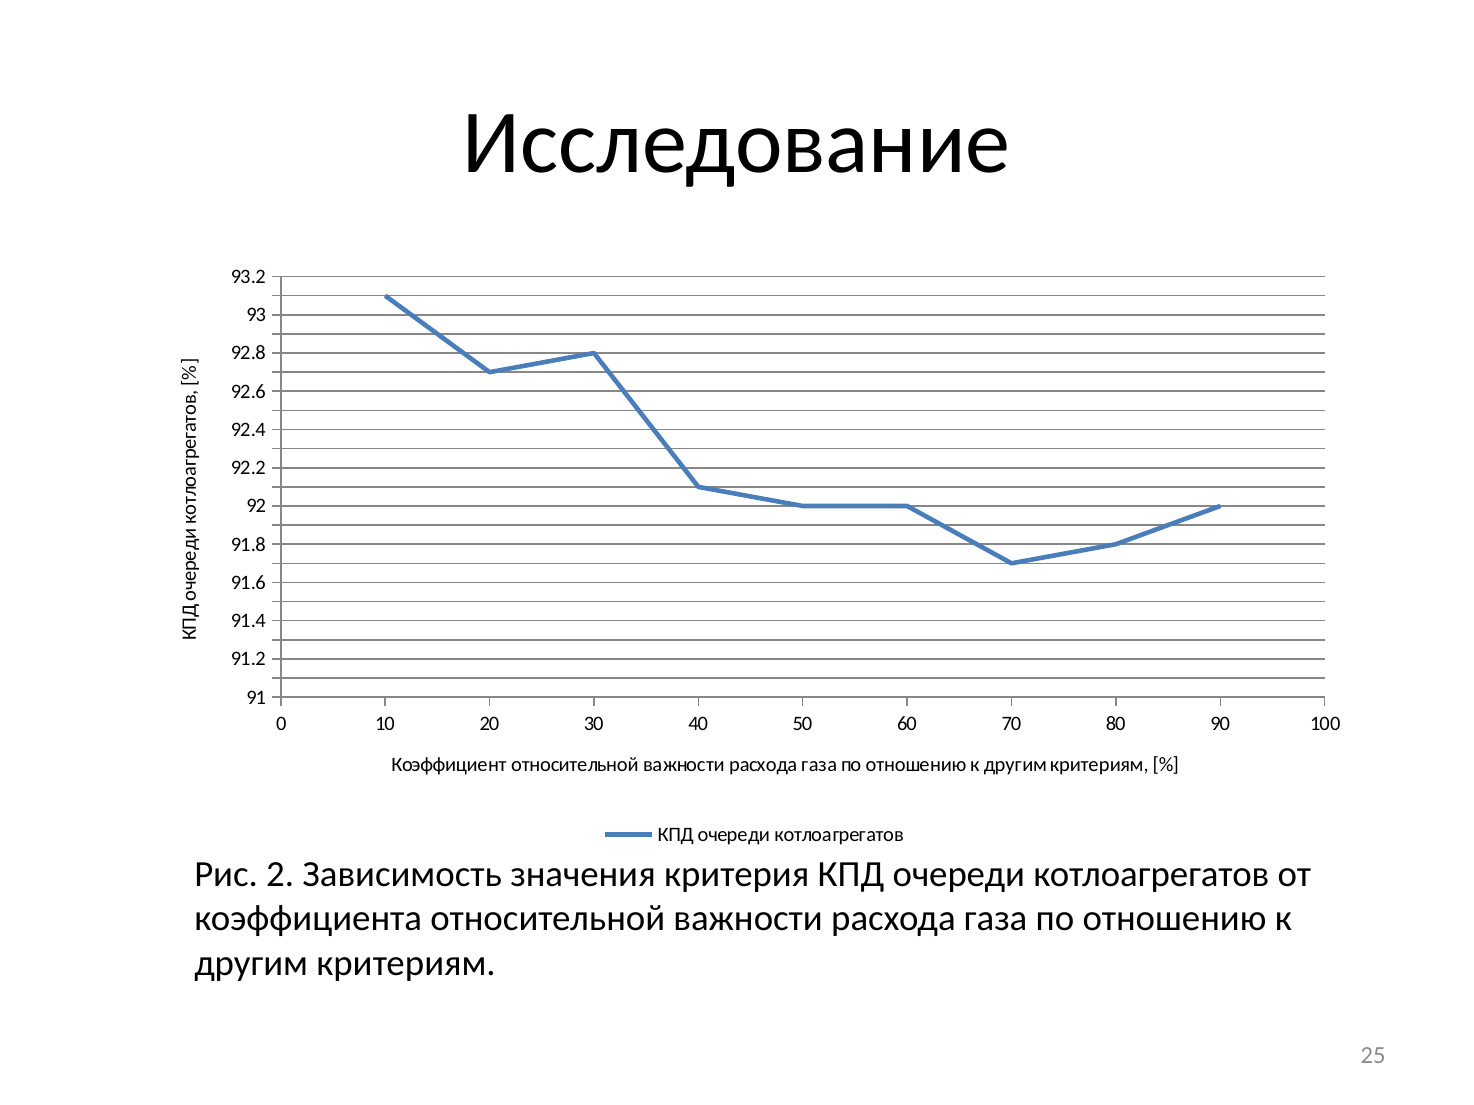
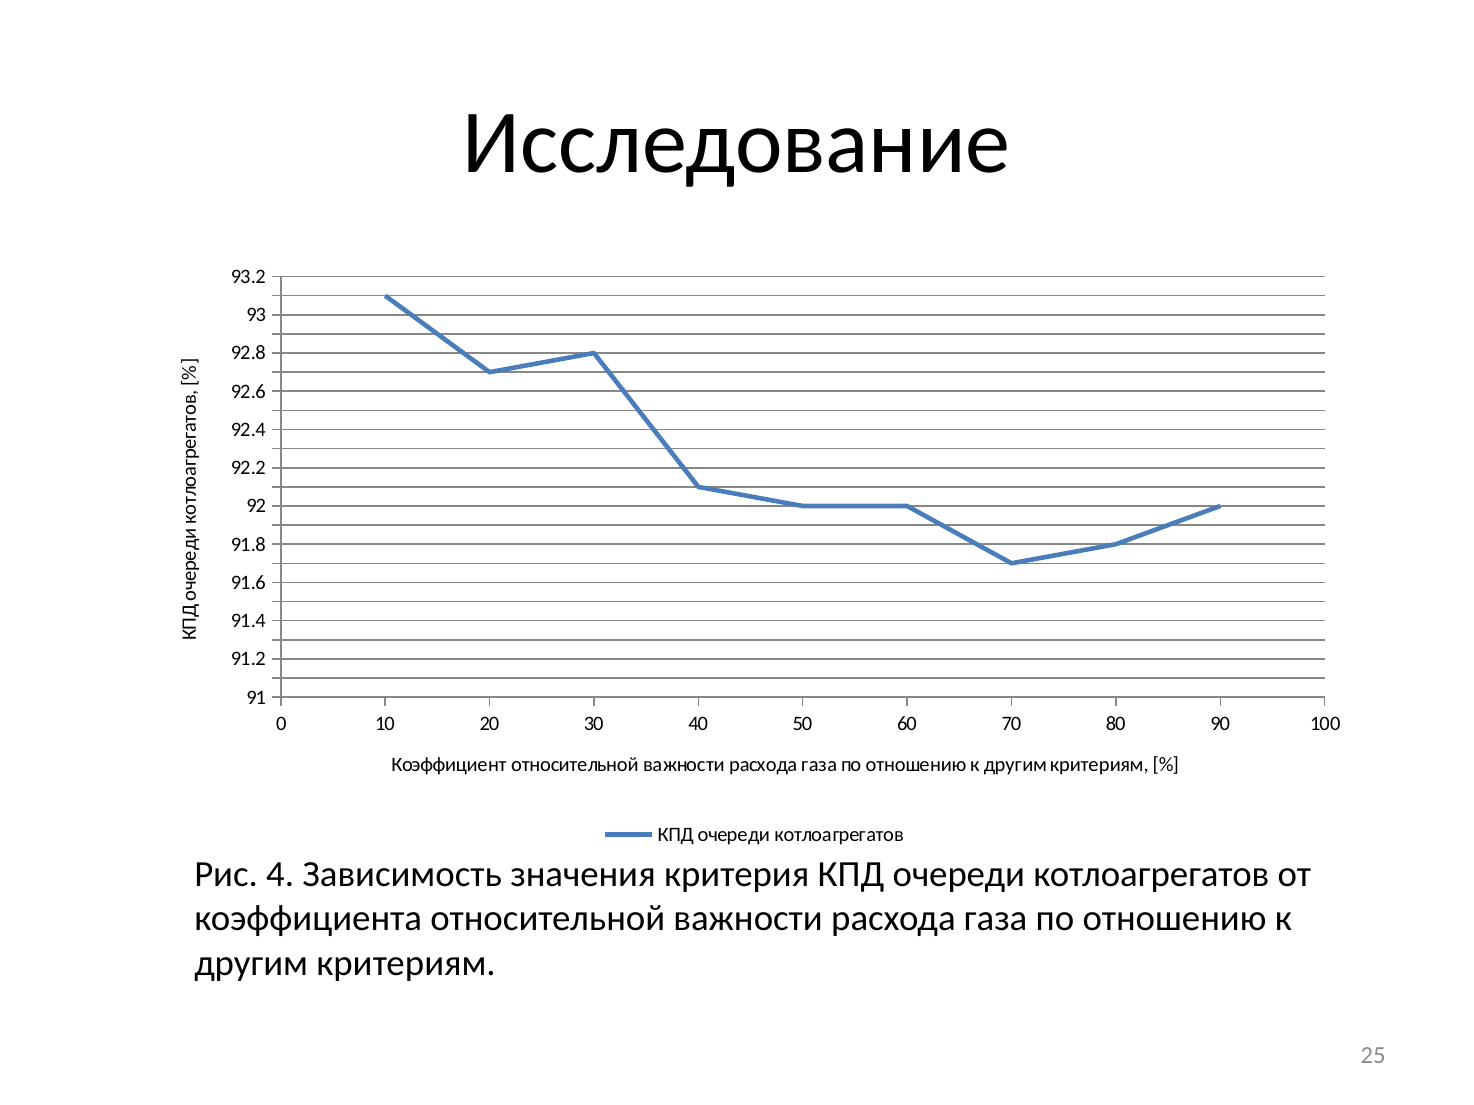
2: 2 -> 4 (280, 875)
